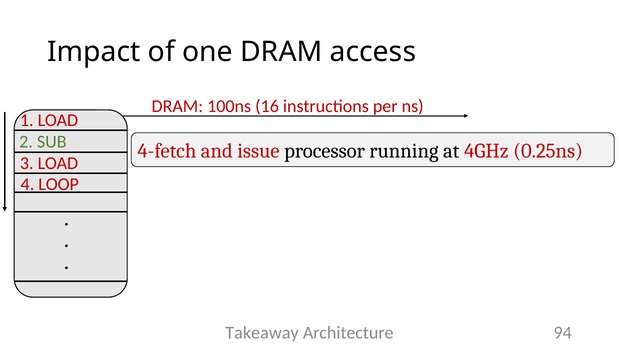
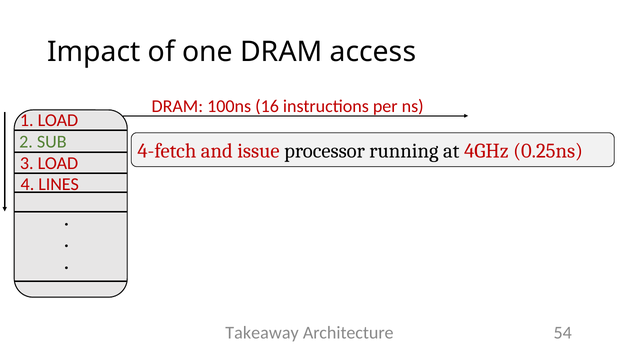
LOOP: LOOP -> LINES (59, 184)
94: 94 -> 54 (563, 333)
